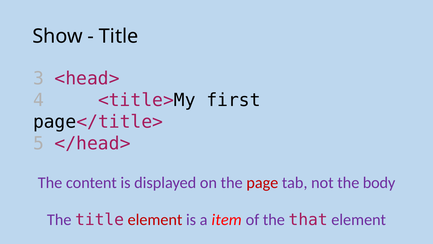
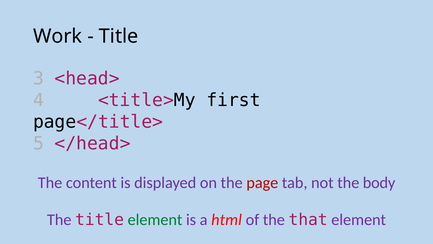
Show: Show -> Work (58, 36)
element colour: red -> green (155, 219)
item: item -> html (227, 219)
